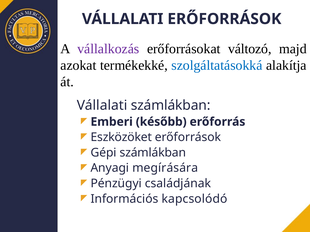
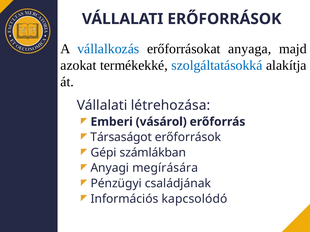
vállalkozás colour: purple -> blue (108, 49)
változó: változó -> anyaga (250, 49)
Vállalati számlákban: számlákban -> létrehozása (171, 106)
később: később -> vásárol (161, 122)
Eszközöket: Eszközöket -> Társaságot (121, 137)
